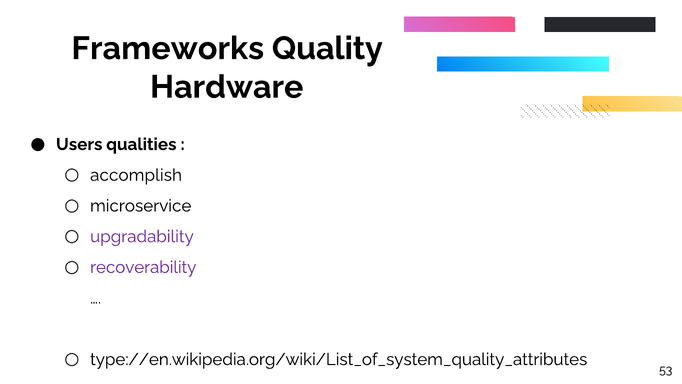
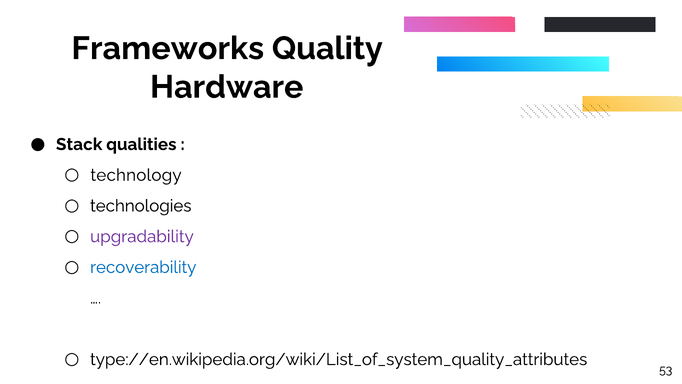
Users: Users -> Stack (79, 144)
accomplish: accomplish -> technology (136, 175)
microservice: microservice -> technologies (141, 206)
recoverability colour: purple -> blue (143, 267)
